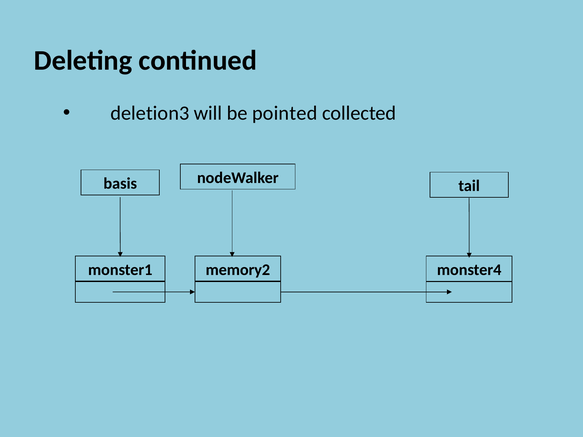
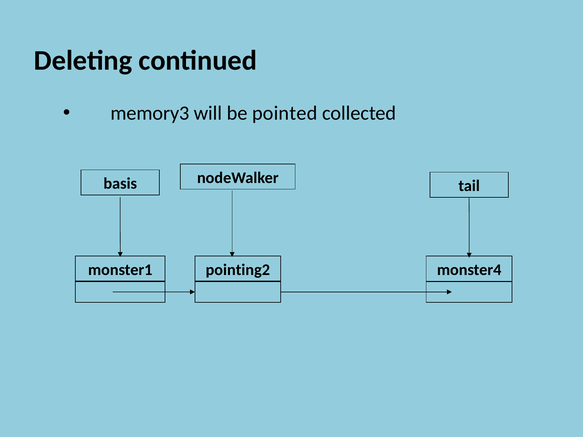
deletion3: deletion3 -> memory3 (150, 113)
memory2: memory2 -> pointing2 (238, 270)
